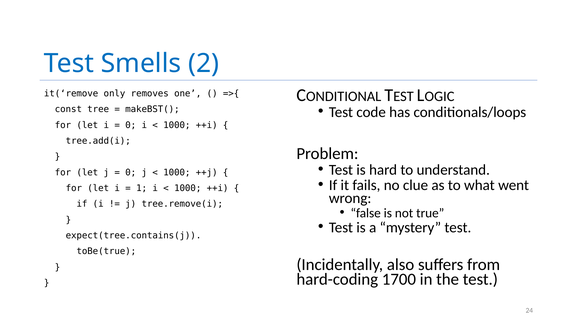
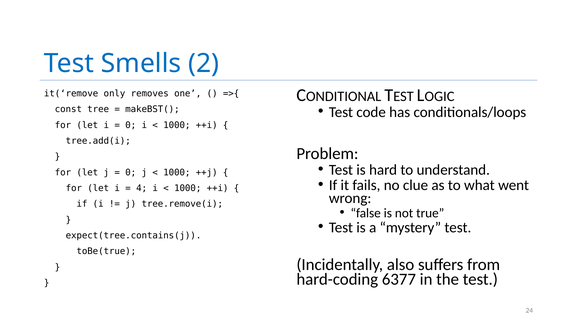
1: 1 -> 4 (142, 188)
1700: 1700 -> 6377 (399, 279)
